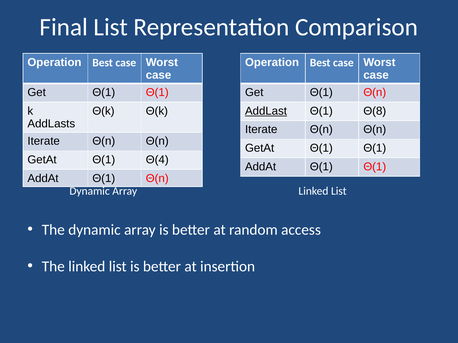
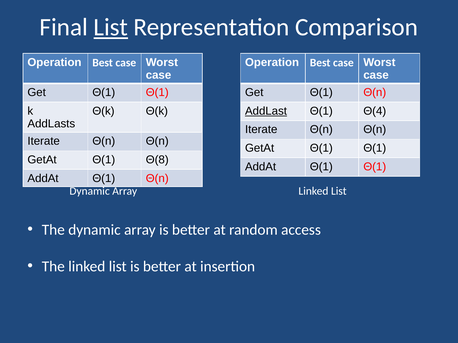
List underline: none -> present (111, 27)
Θ(8: Θ(8 -> Θ(4 (375, 111)
Θ(4: Θ(4 -> Θ(8 (157, 160)
